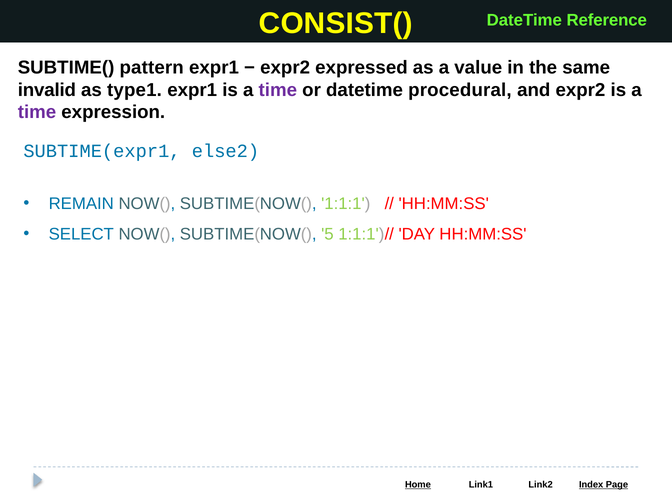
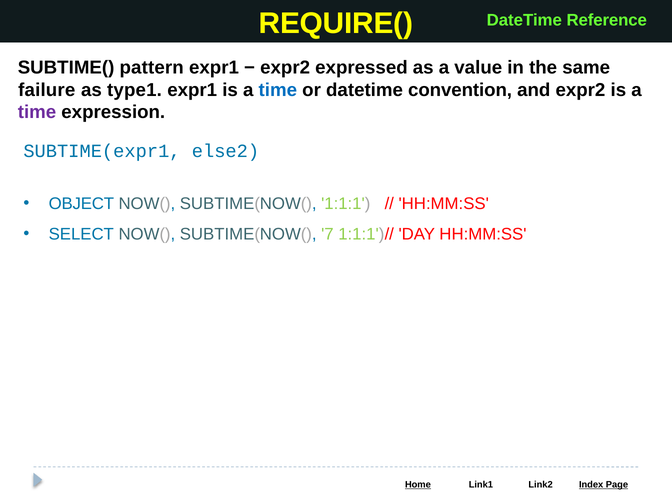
CONSIST(: CONSIST( -> REQUIRE( (336, 23)
invalid: invalid -> failure (47, 90)
time colour: purple -> blue (278, 90)
procedural: procedural -> convention (460, 90)
REMAIN: REMAIN -> OBJECT (81, 204)
5: 5 -> 7 (327, 234)
